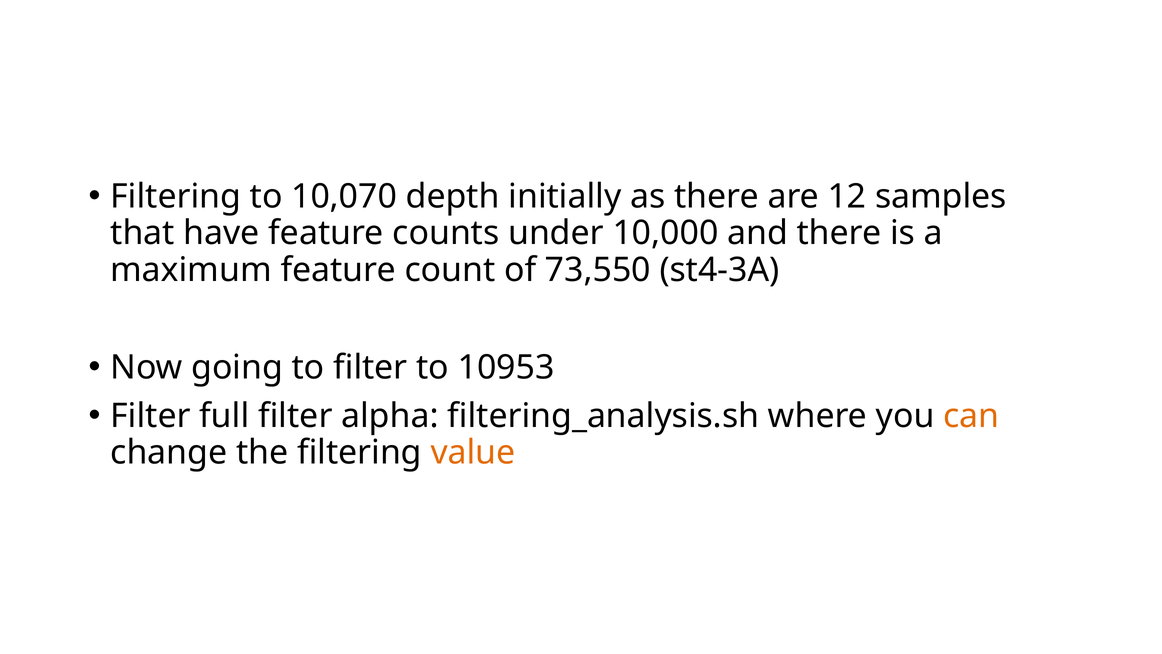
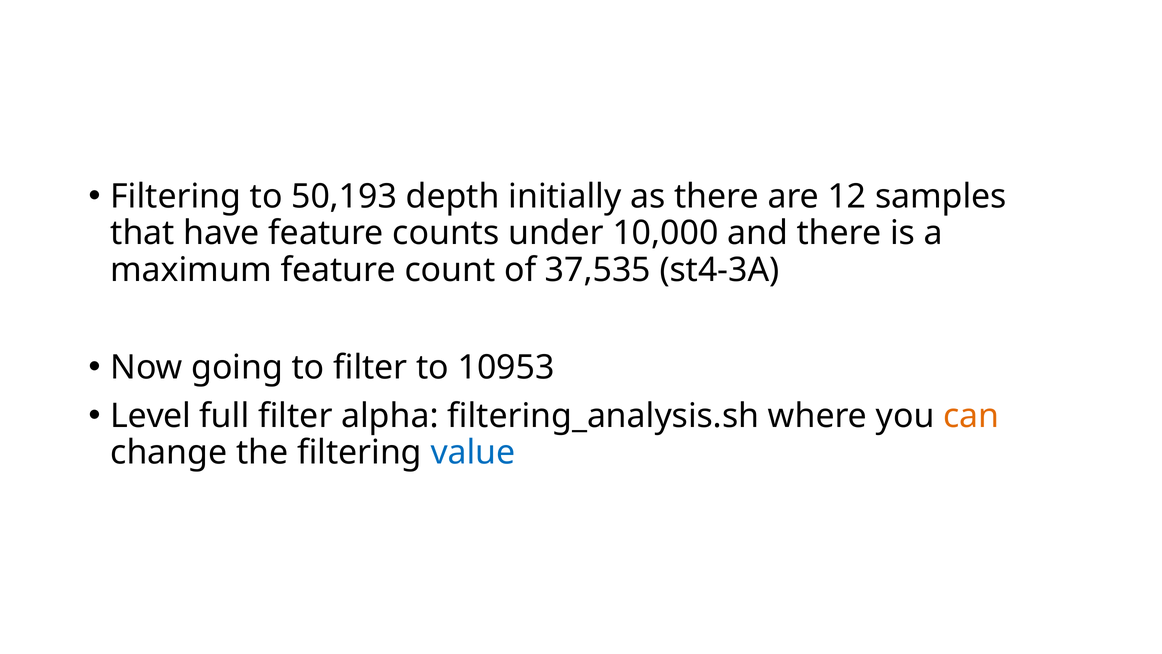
10,070: 10,070 -> 50,193 (344, 196)
73,550: 73,550 -> 37,535 (598, 270)
Filter: Filter -> Level (151, 416)
value colour: orange -> blue (473, 452)
